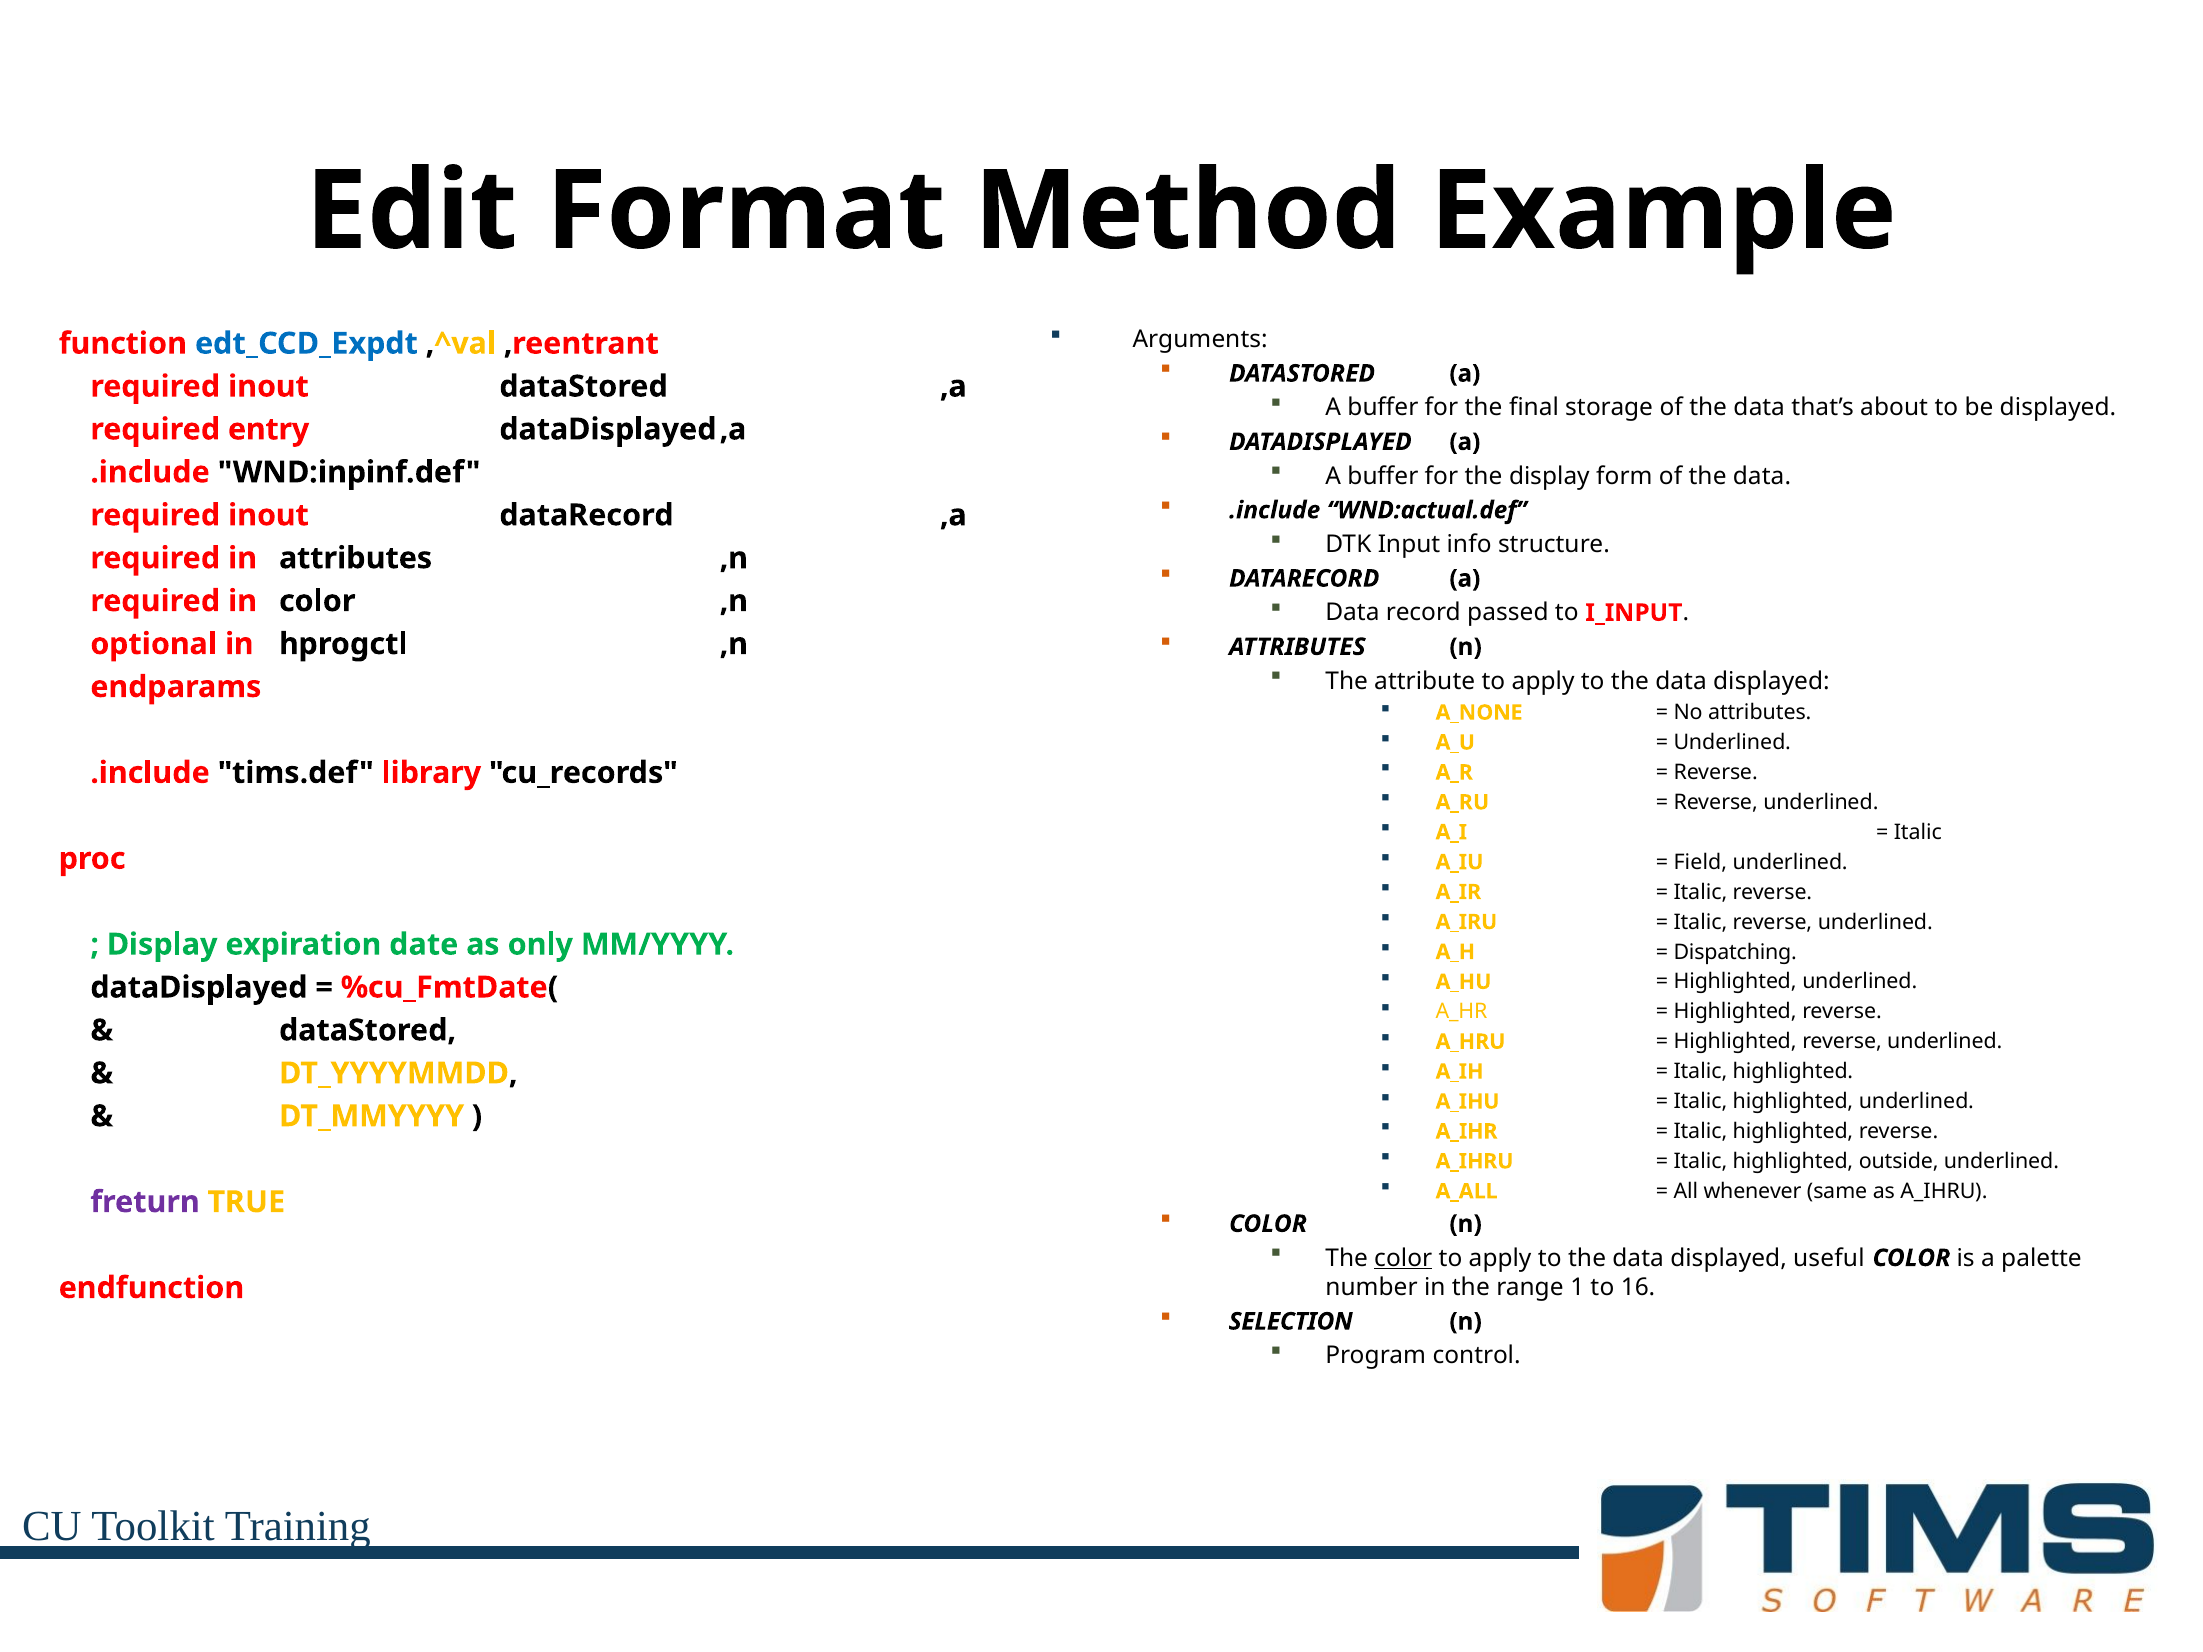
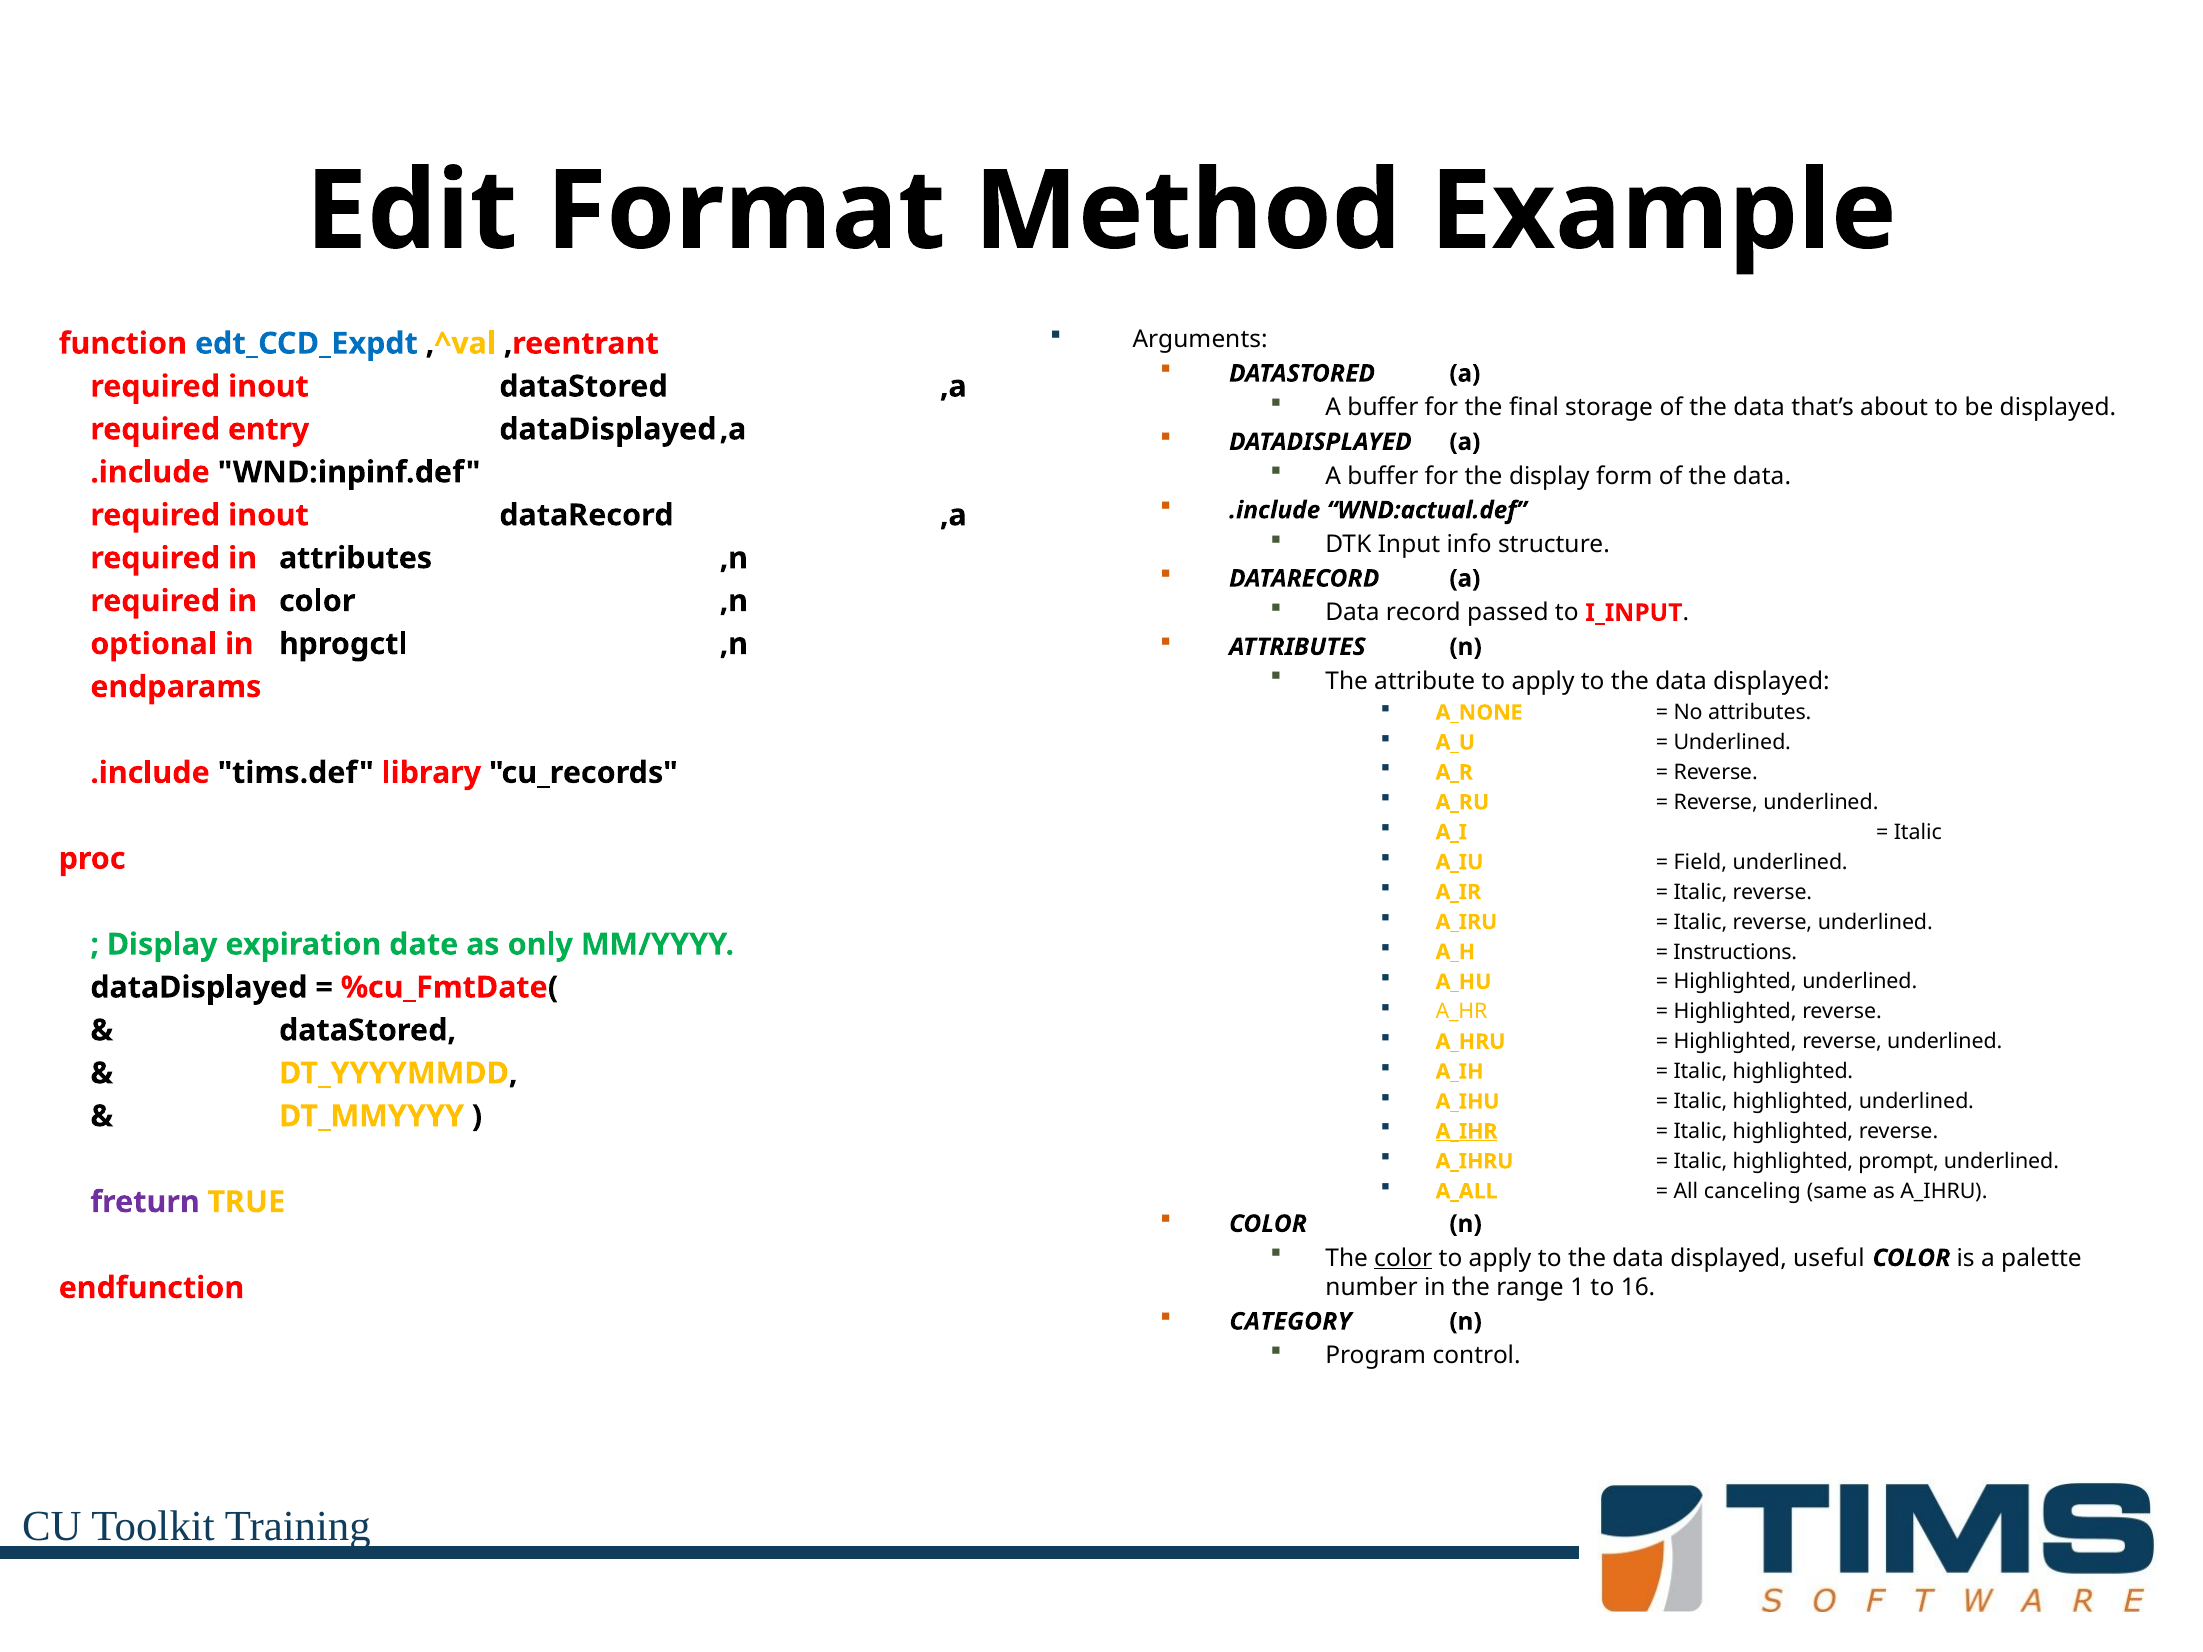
Dispatching: Dispatching -> Instructions (1735, 952)
A_IHR underline: none -> present (1467, 1132)
outside: outside -> prompt (1899, 1162)
whenever: whenever -> canceling (1752, 1191)
SELECTION: SELECTION -> CATEGORY (1290, 1322)
